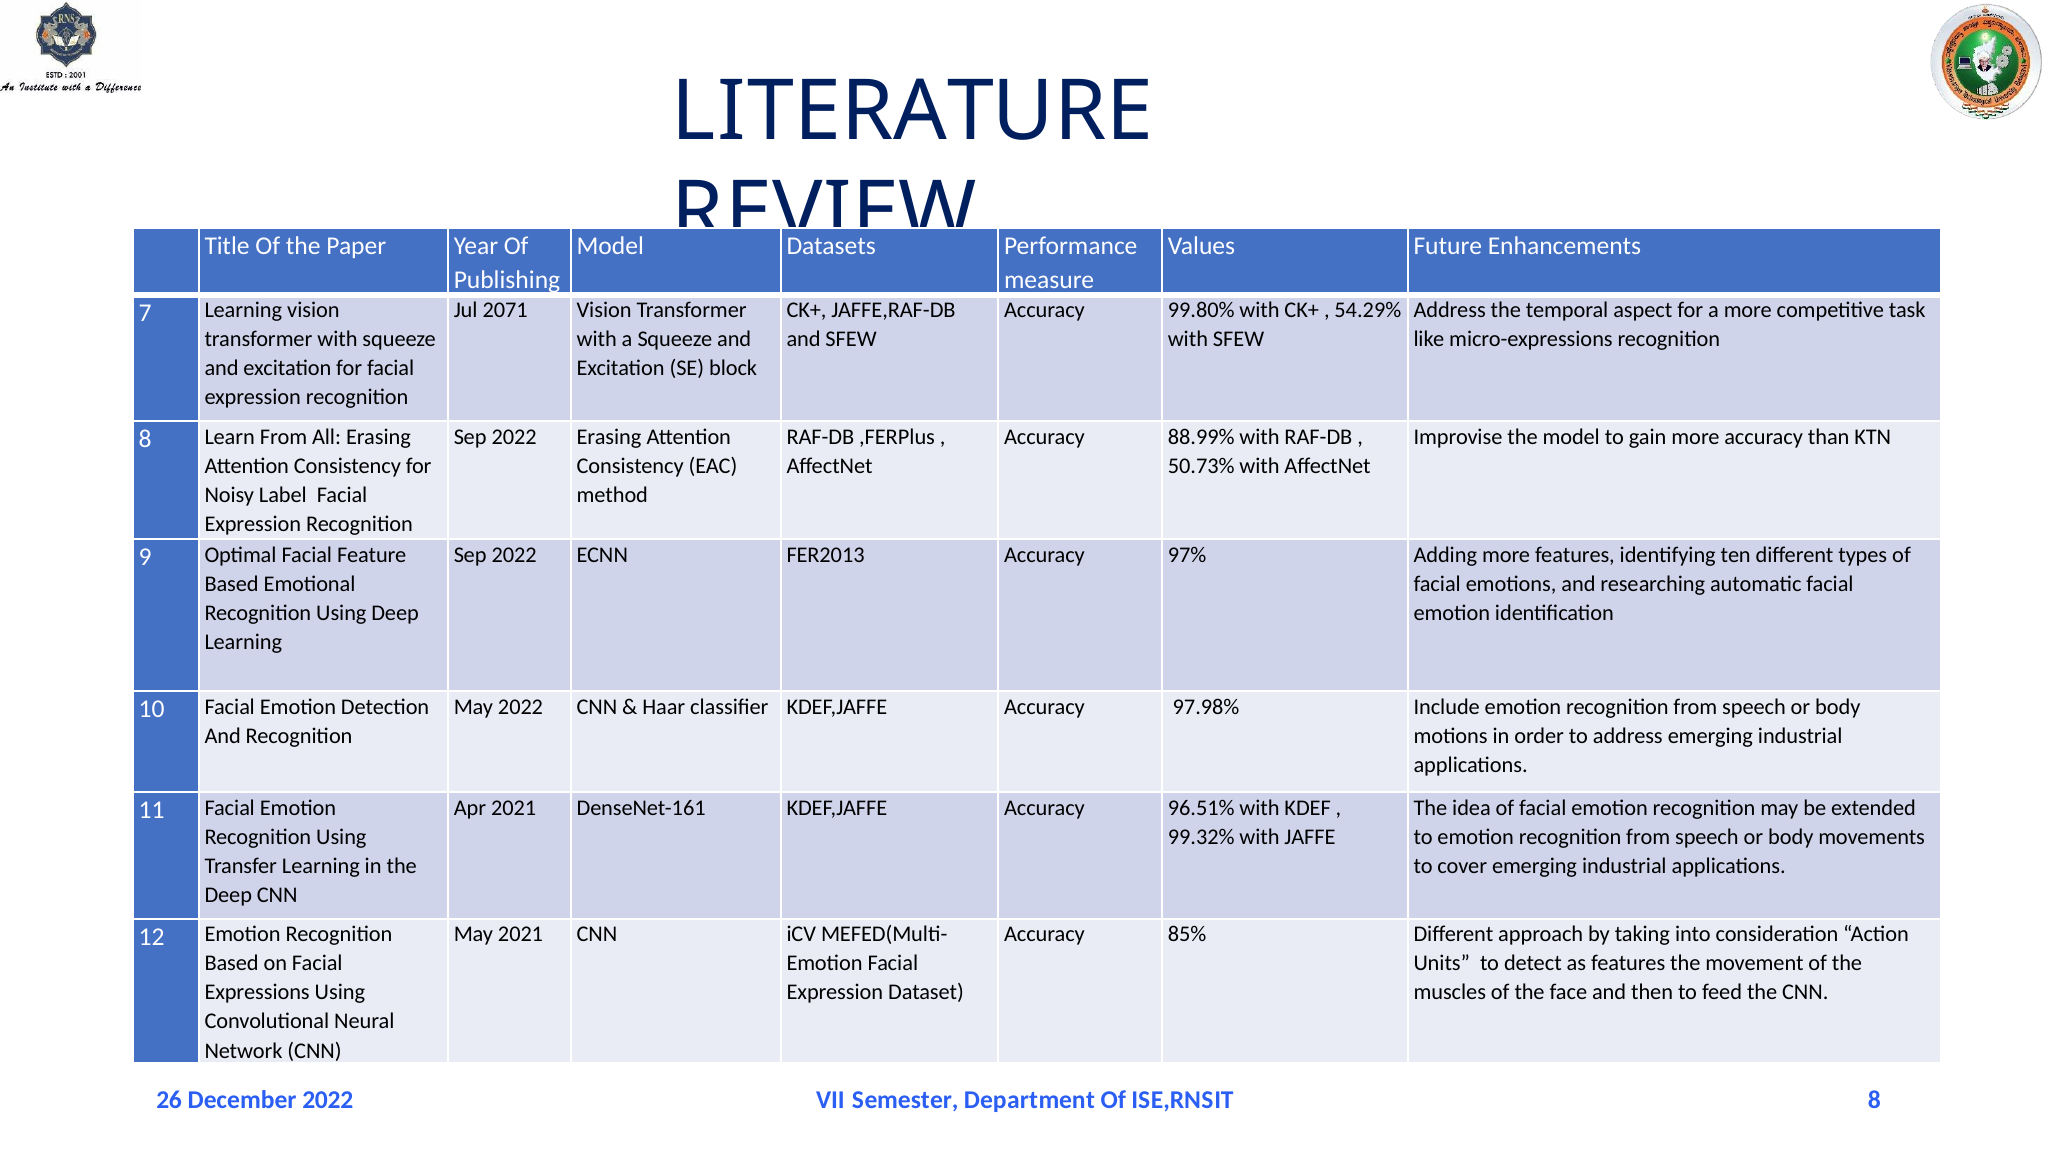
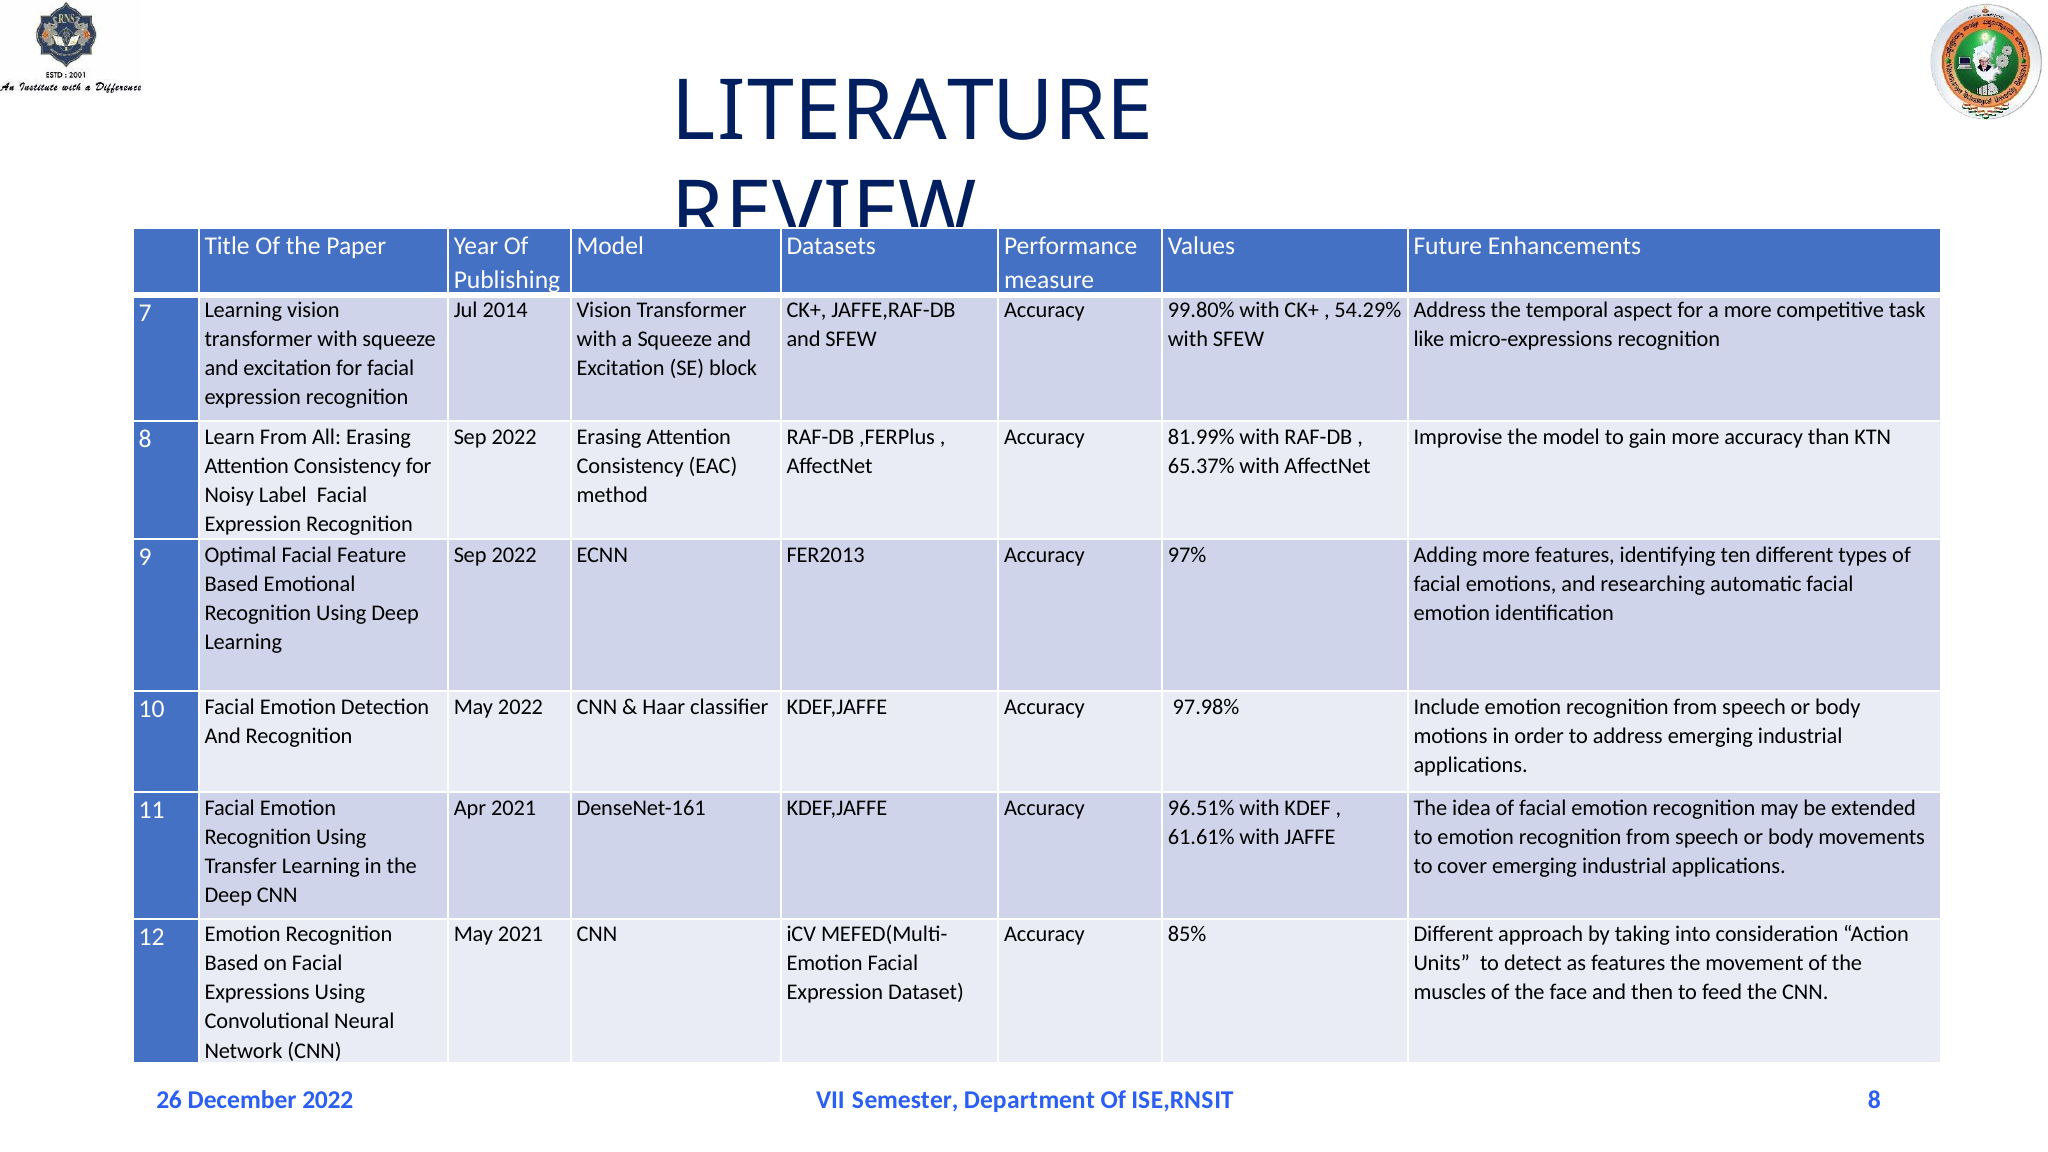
2071: 2071 -> 2014 (505, 311)
88.99%: 88.99% -> 81.99% (1201, 437)
50.73%: 50.73% -> 65.37% (1201, 466)
99.32%: 99.32% -> 61.61% (1201, 837)
